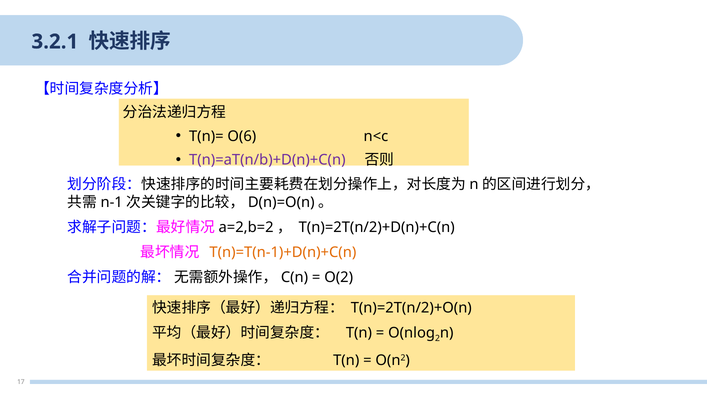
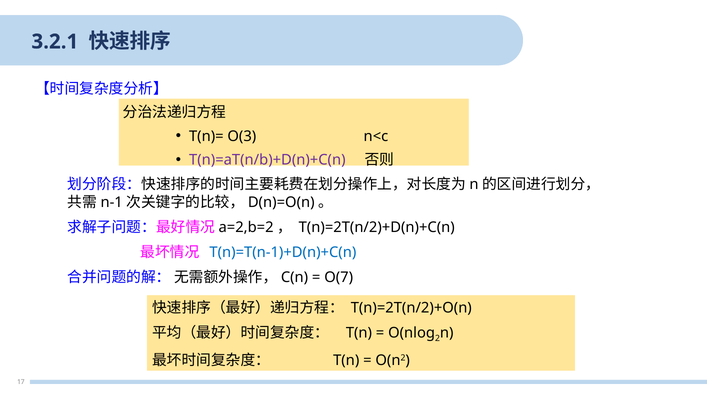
O(6: O(6 -> O(3 (242, 136)
T(n)=T(n-1)+D(n)+C(n colour: orange -> blue (283, 252)
O(2: O(2 -> O(7 (339, 277)
